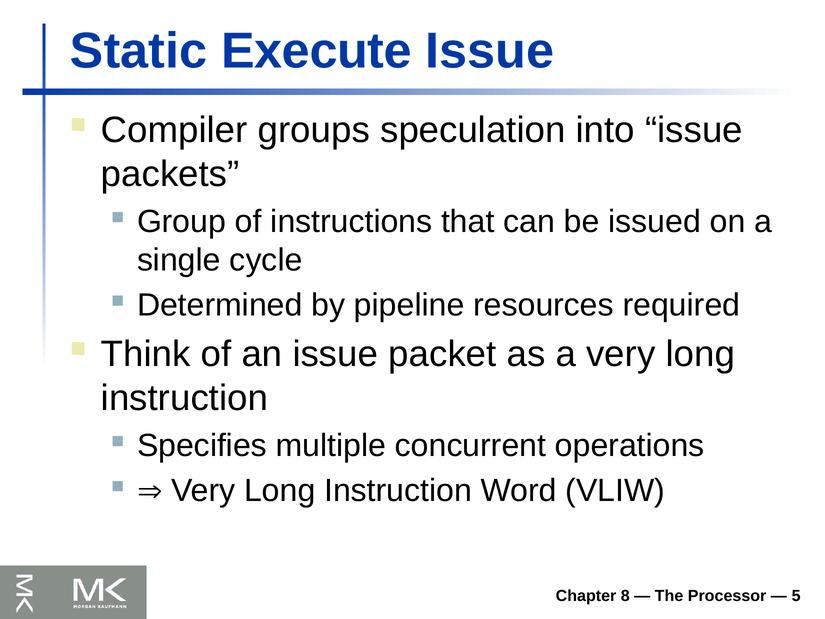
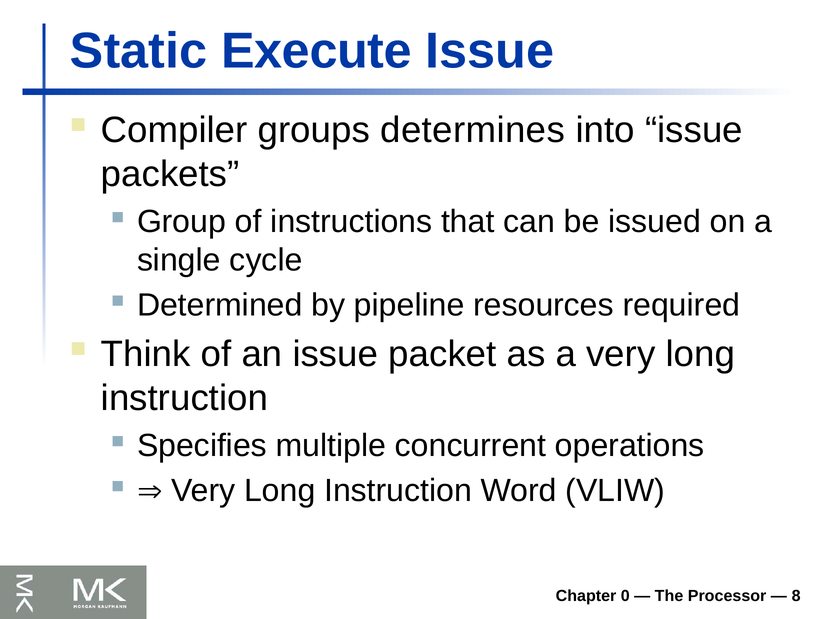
speculation: speculation -> determines (473, 130)
8: 8 -> 0 (625, 595)
5: 5 -> 8 (796, 595)
